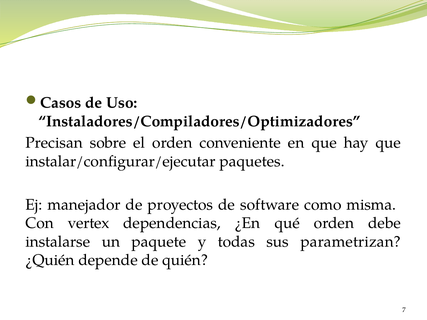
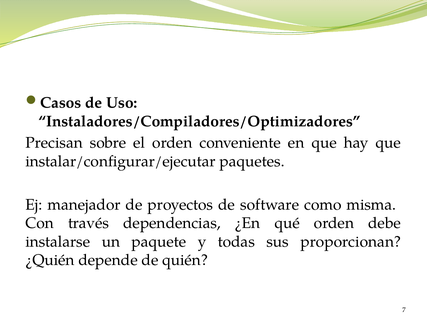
vertex: vertex -> través (89, 223)
parametrizan: parametrizan -> proporcionan (351, 242)
